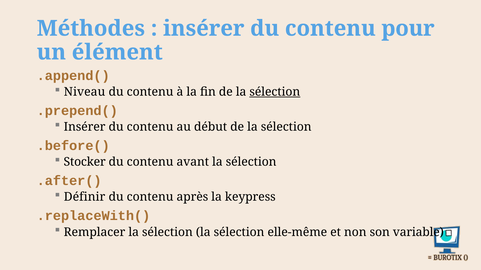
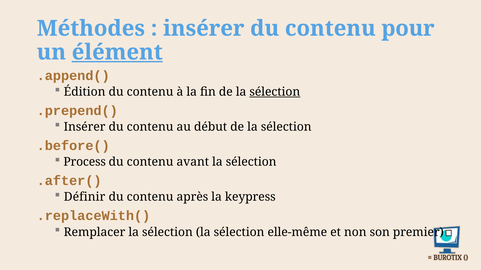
élément underline: none -> present (117, 52)
Niveau: Niveau -> Édition (85, 92)
Stocker: Stocker -> Process (85, 162)
variable: variable -> premier (418, 233)
